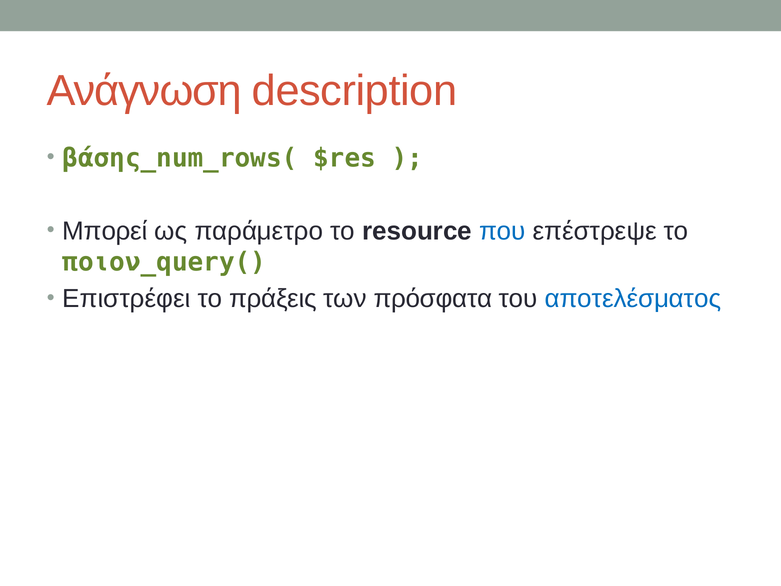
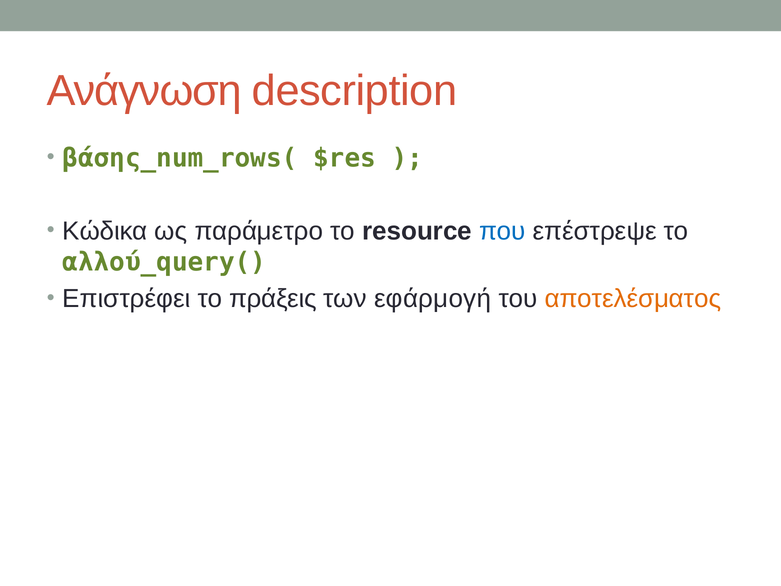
Μπορεί: Μπορεί -> Κώδικα (105, 231)
ποιον_query(: ποιον_query( -> αλλού_query( (164, 262)
πρόσφατα: πρόσφατα -> εφάρμογή (433, 299)
αποτελέσματος colour: blue -> orange (633, 299)
